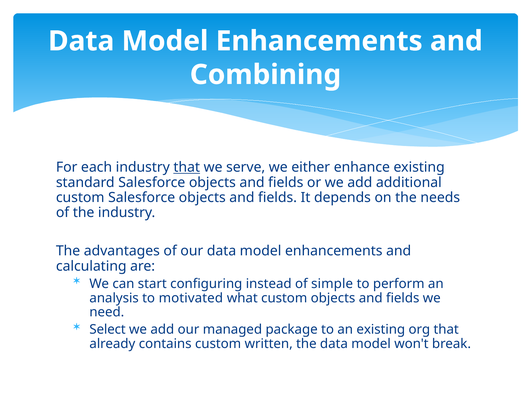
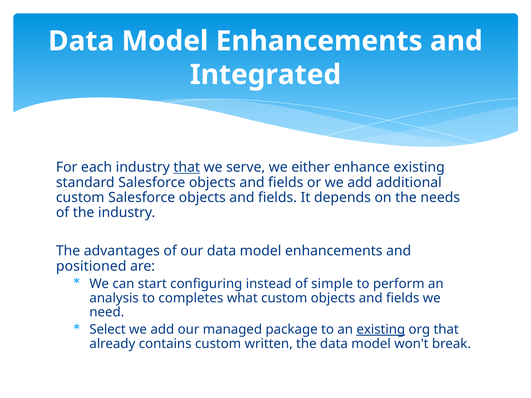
Combining: Combining -> Integrated (266, 75)
calculating: calculating -> positioned (91, 266)
motivated: motivated -> completes (191, 298)
existing underline: none -> present (381, 330)
